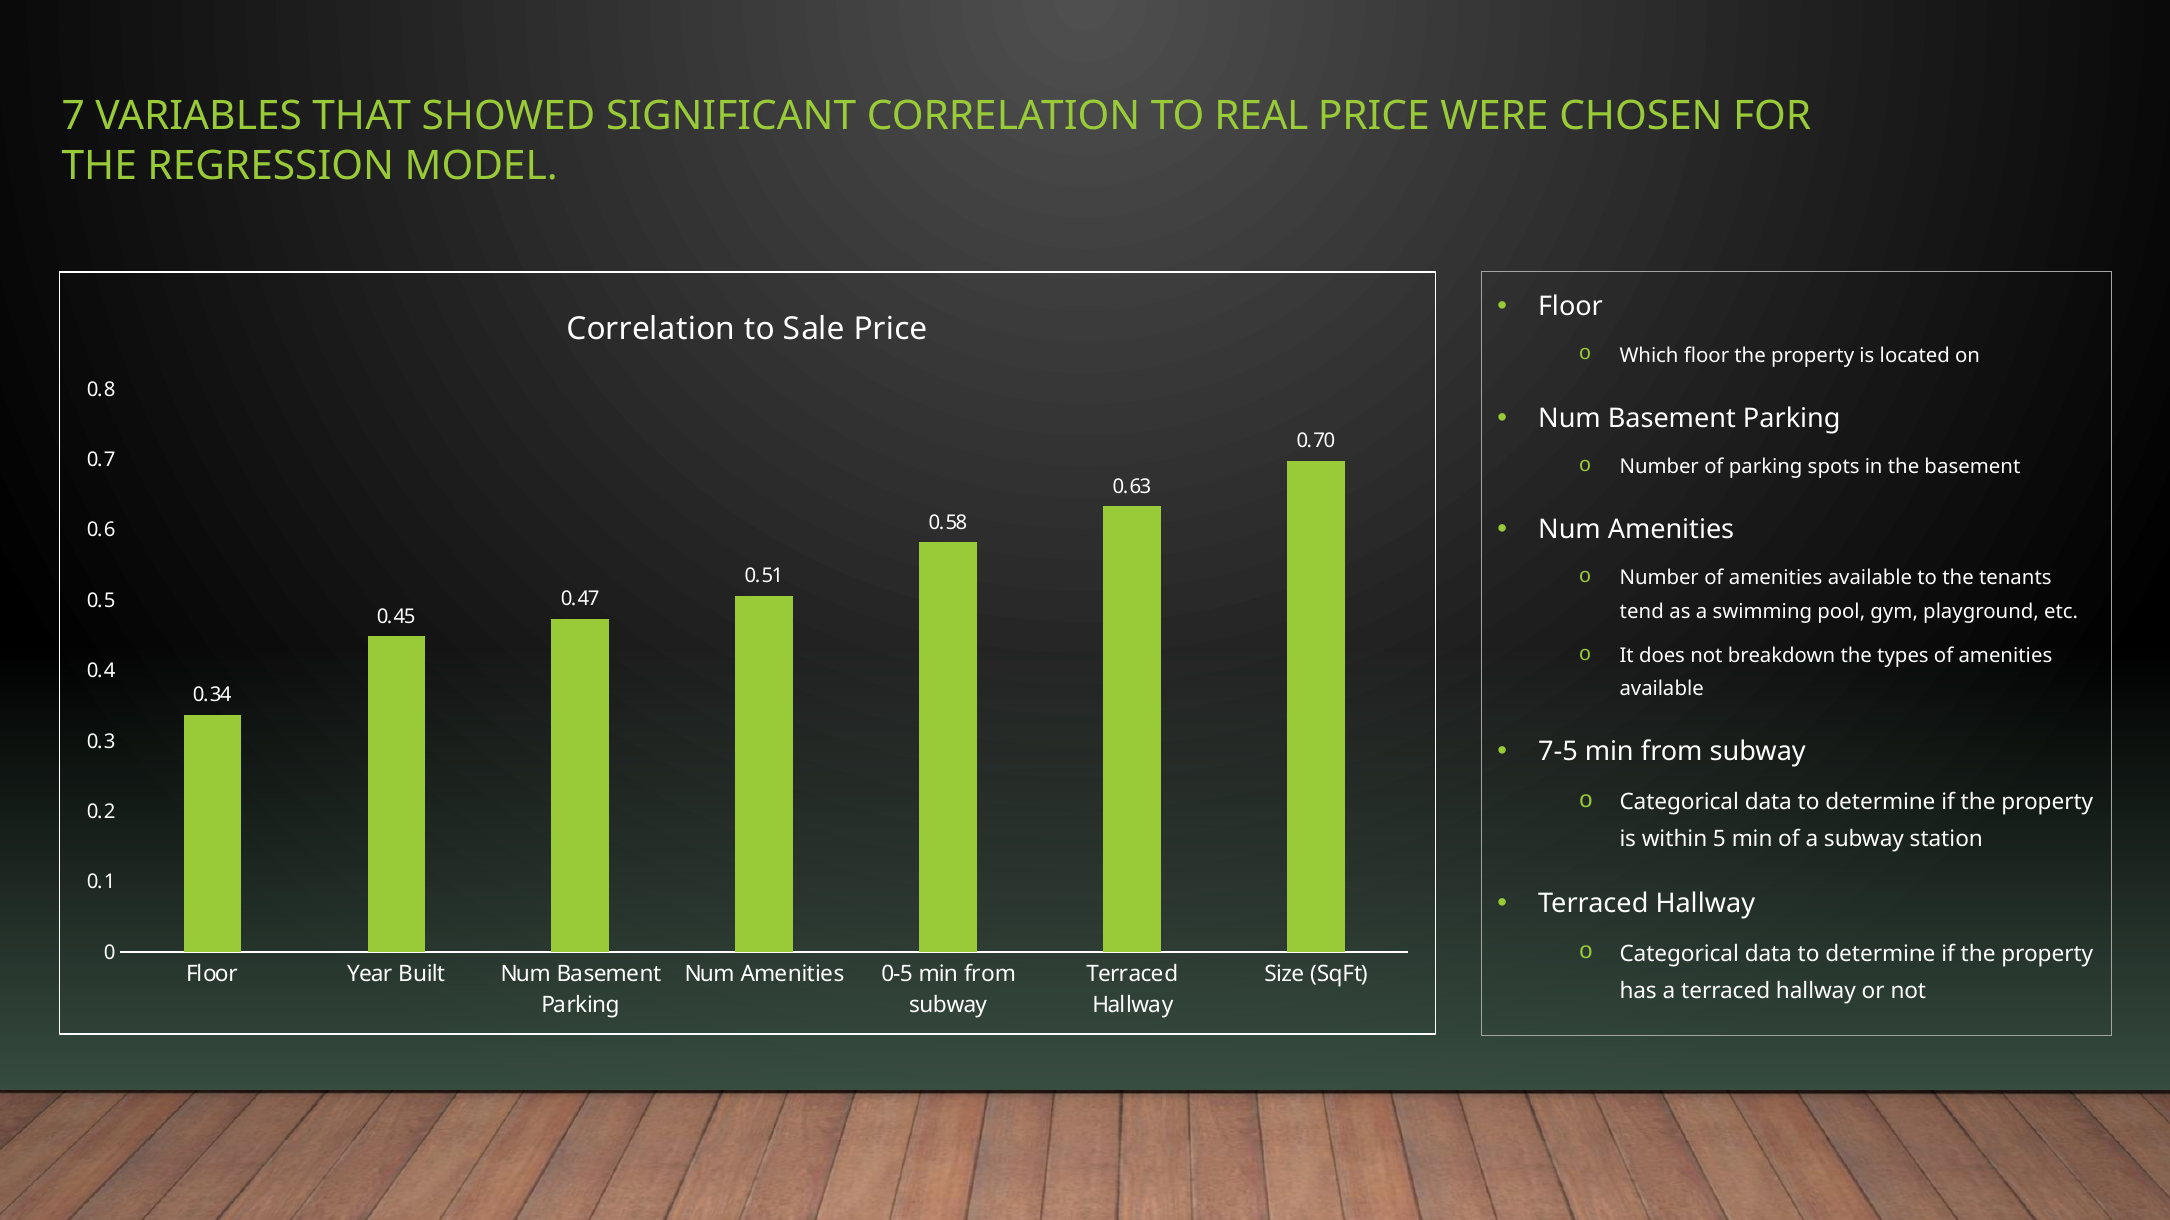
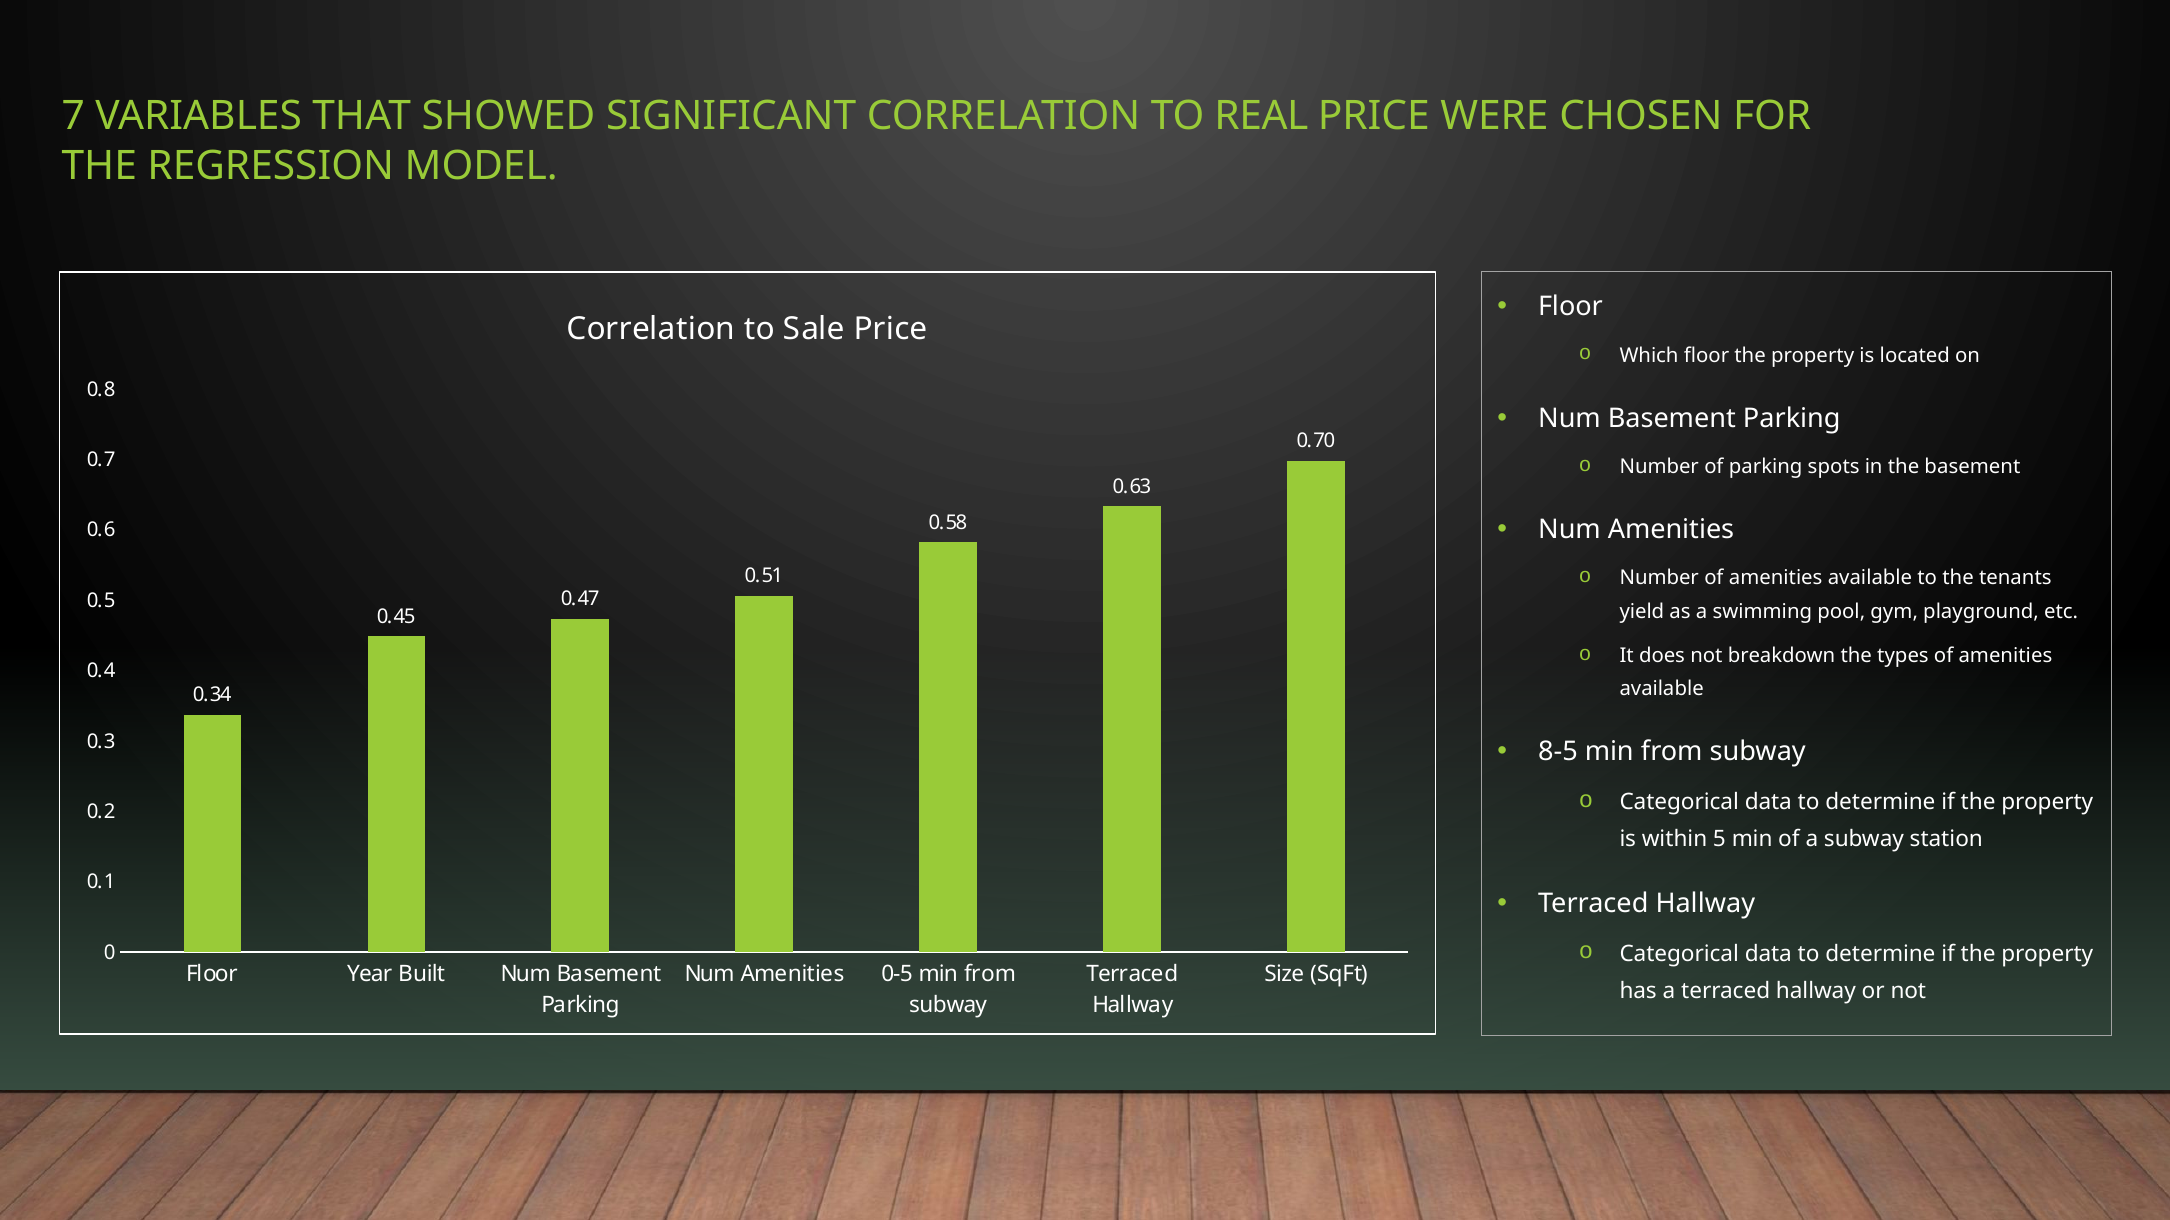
tend: tend -> yield (1642, 612)
7-5: 7-5 -> 8-5 (1558, 752)
